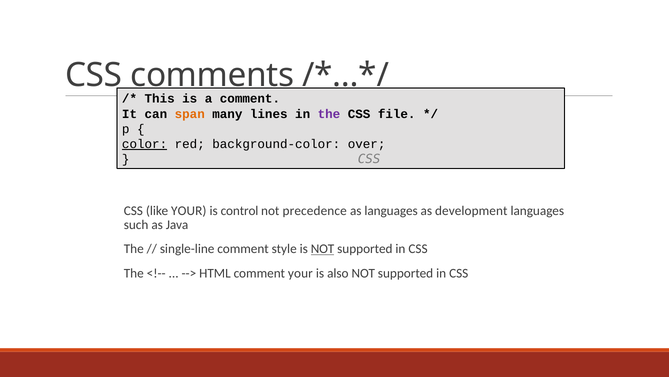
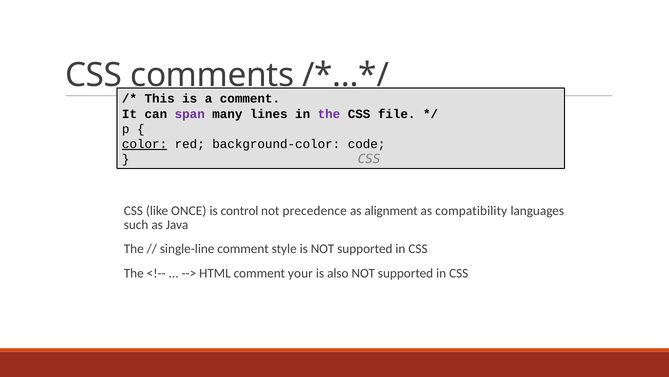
span colour: orange -> purple (190, 114)
over: over -> code (367, 144)
like YOUR: YOUR -> ONCE (189, 210)
as languages: languages -> alignment (391, 210)
development: development -> compatibility (471, 210)
NOT underline: present -> none (323, 249)
